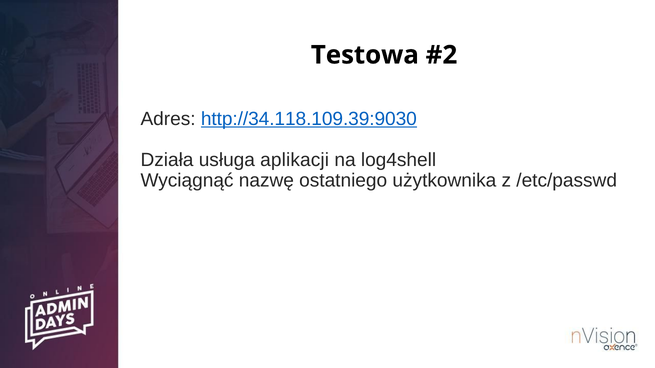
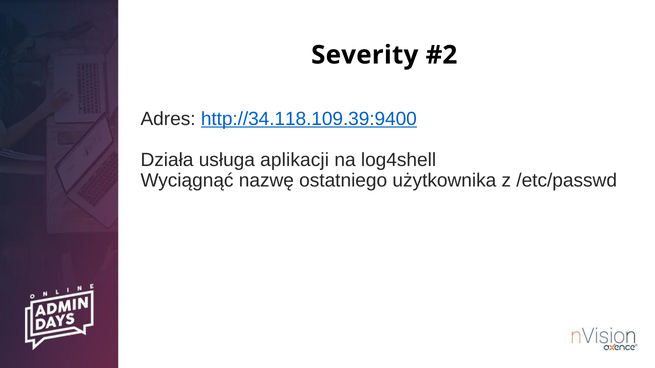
Testowa: Testowa -> Severity (365, 55)
http://34.118.109.39:9030: http://34.118.109.39:9030 -> http://34.118.109.39:9400 (309, 119)
